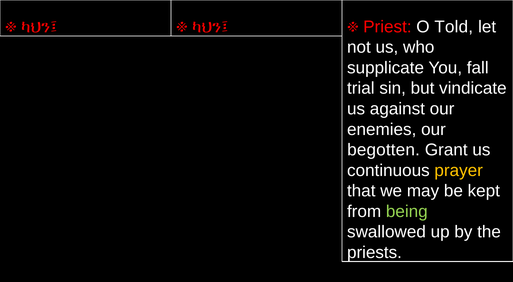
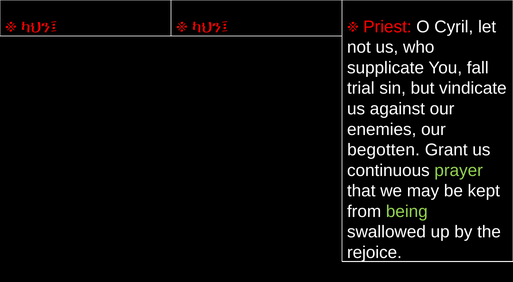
Told: Told -> Cyril (454, 27)
prayer colour: yellow -> light green (459, 170)
priests: priests -> rejoice (374, 253)
